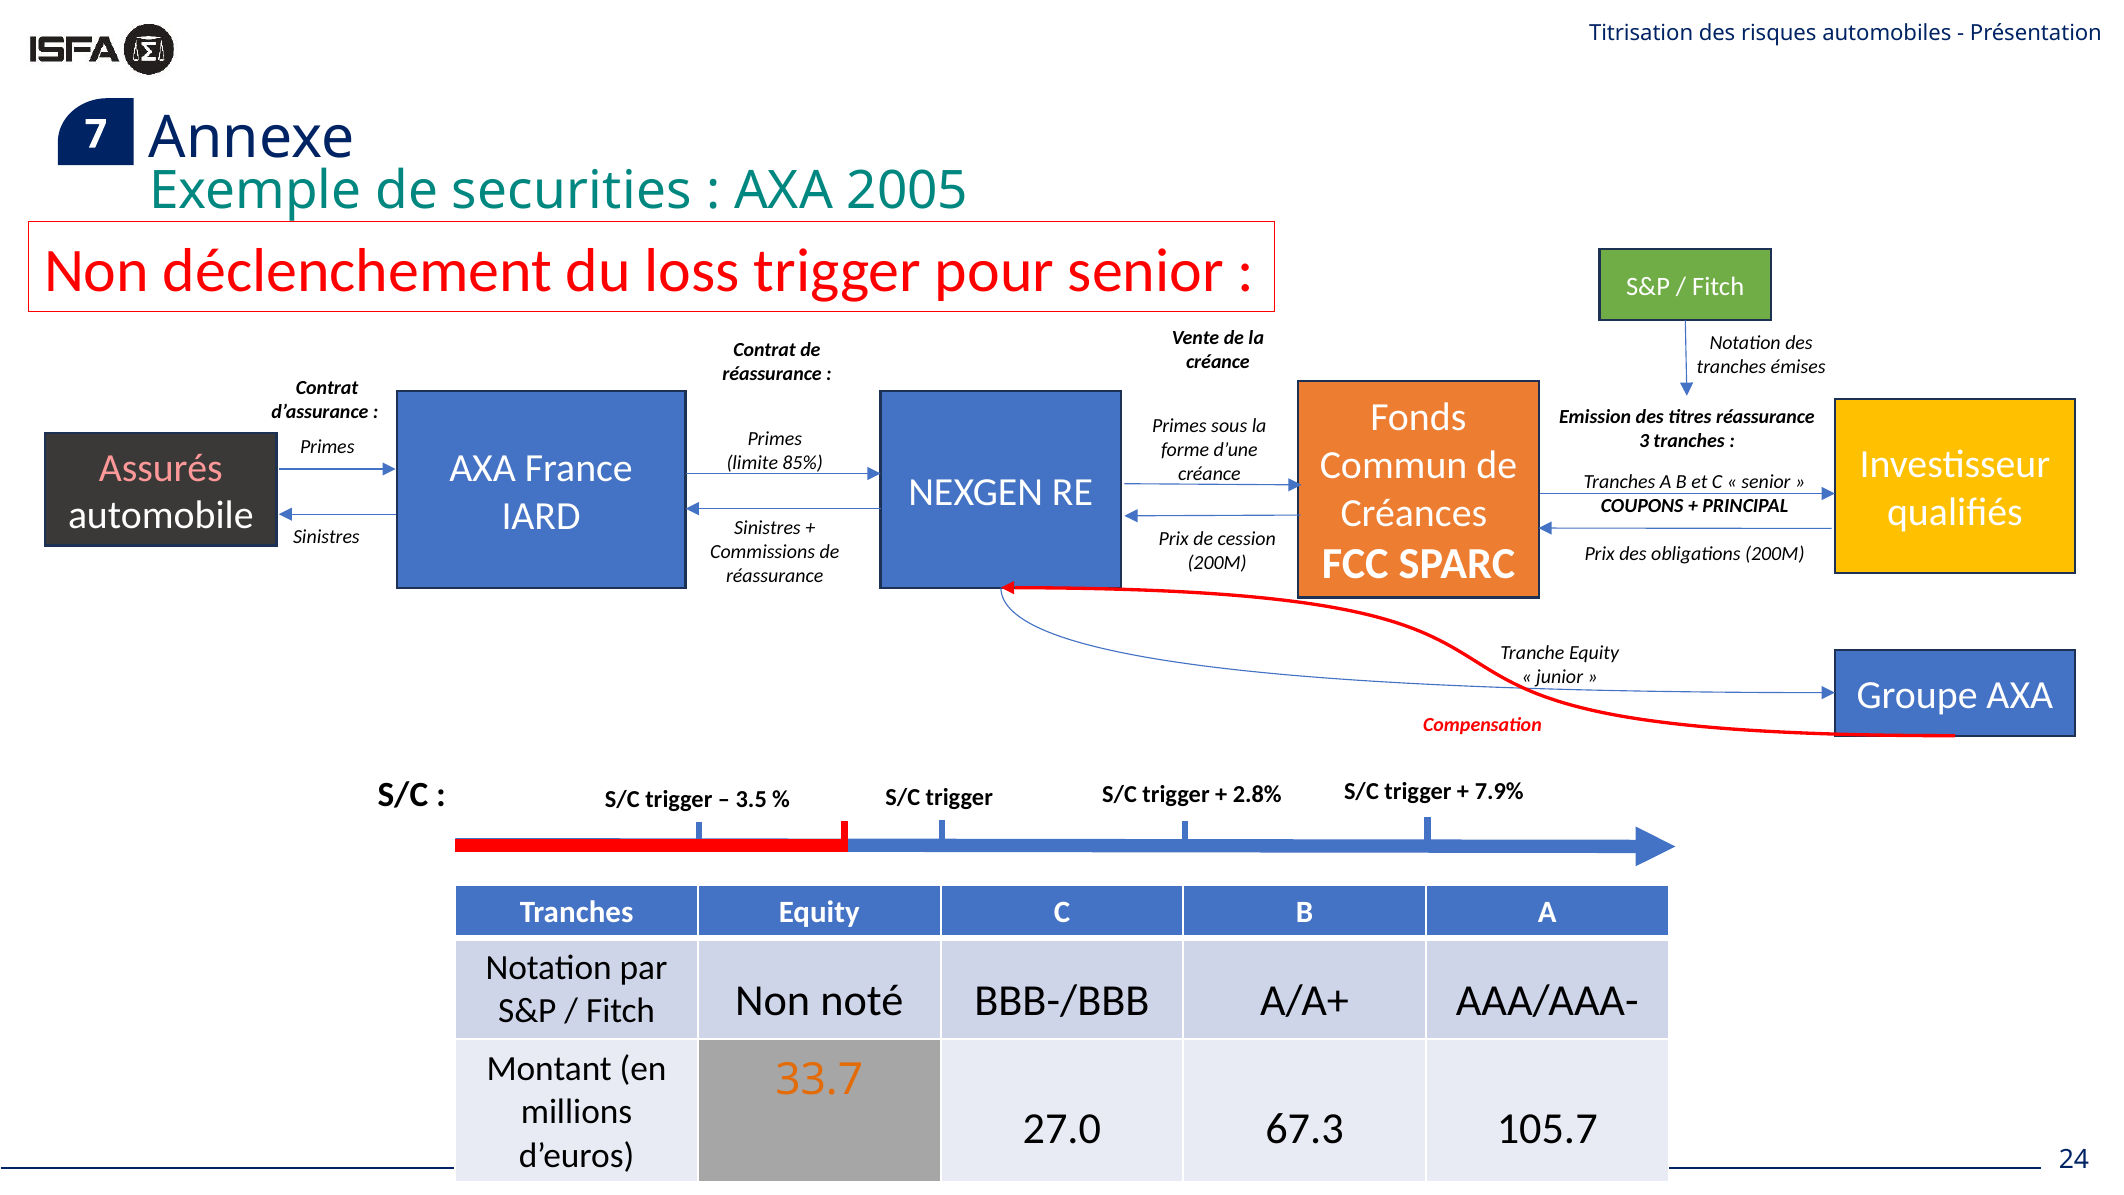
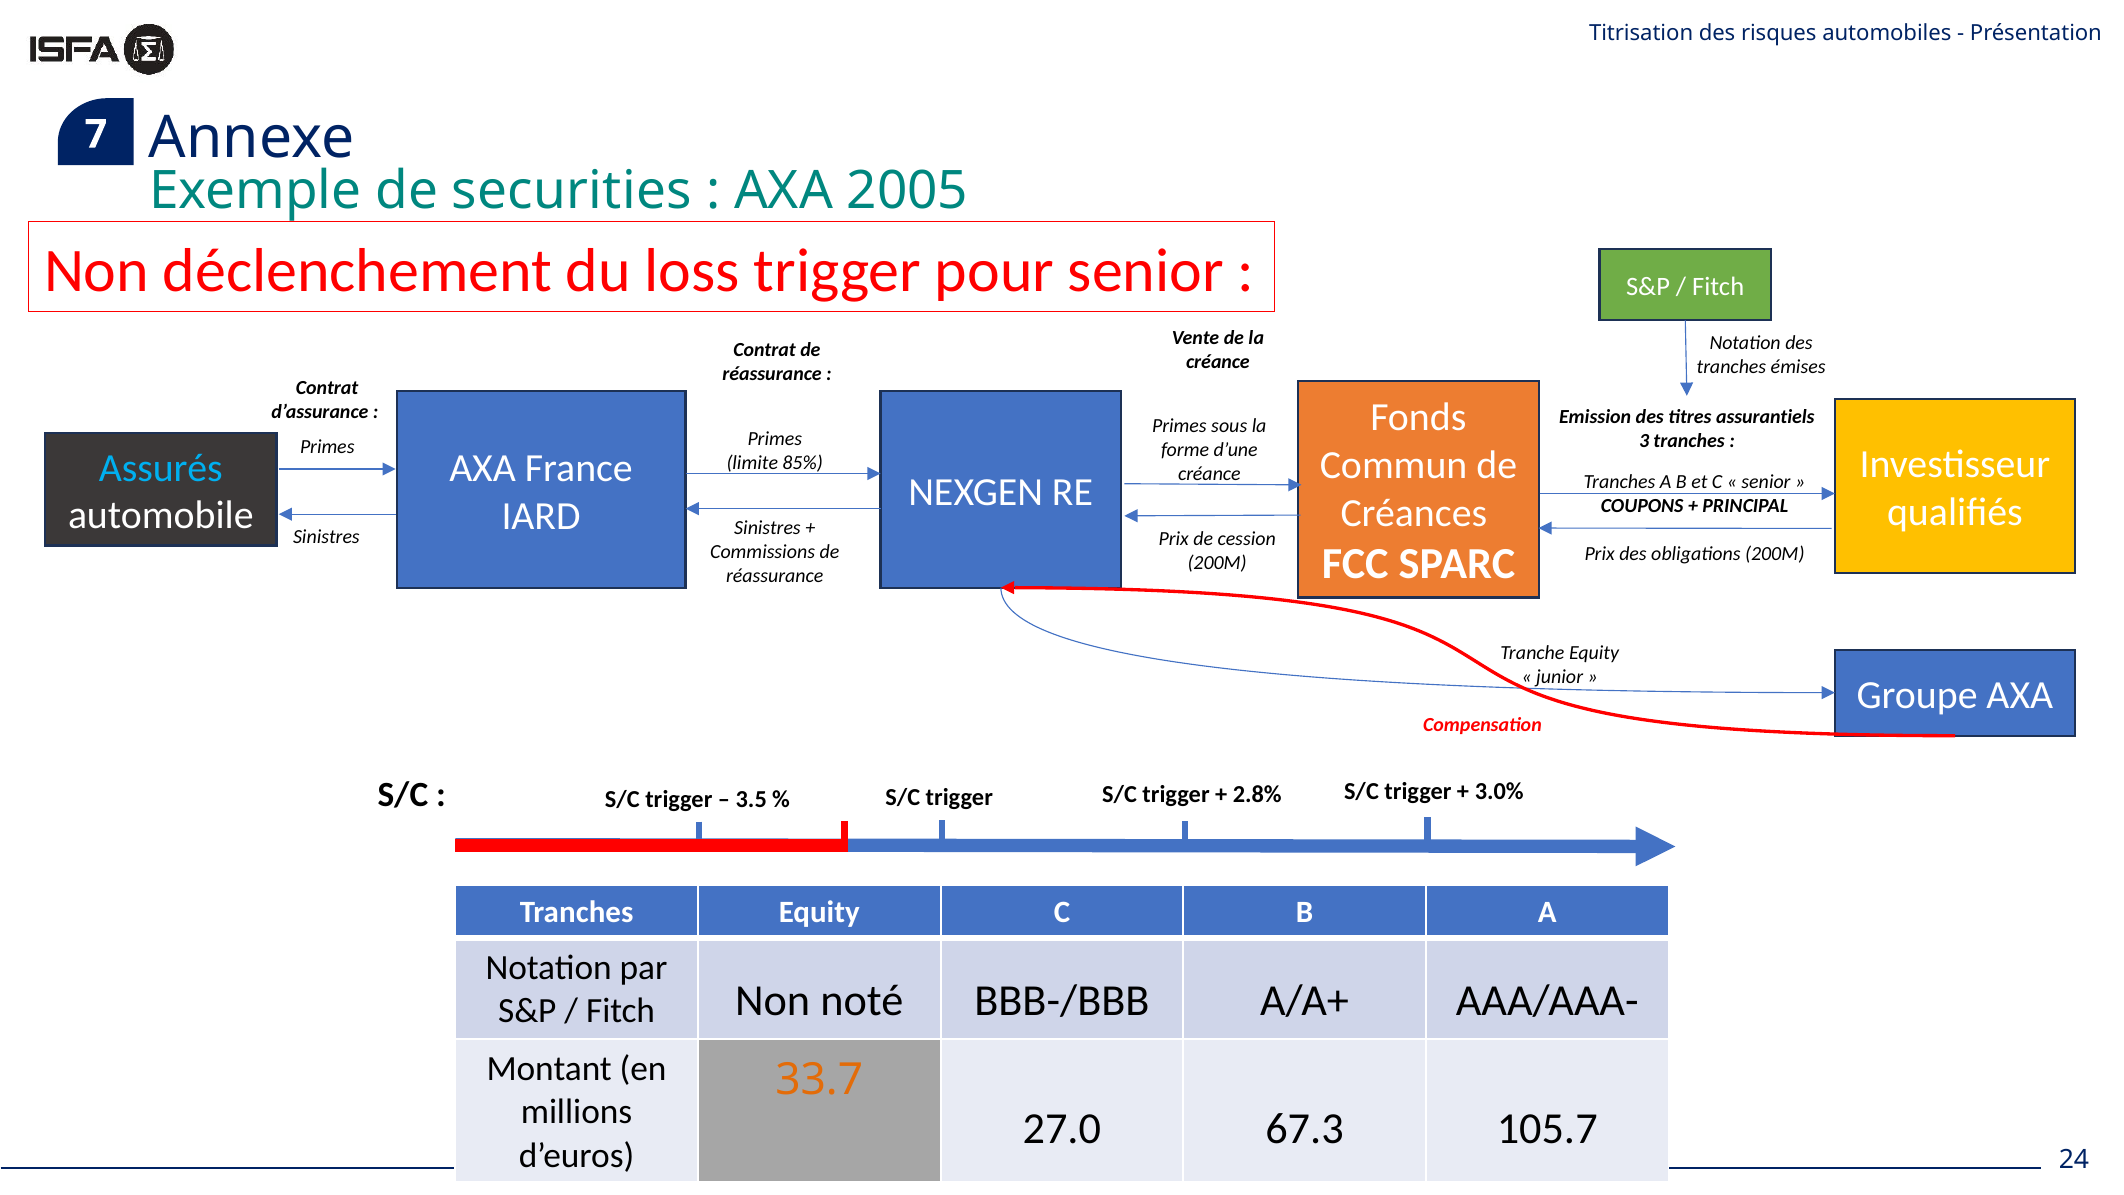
titres réassurance: réassurance -> assurantiels (1765, 417)
Assurés colour: pink -> light blue (161, 468)
7.9%: 7.9% -> 3.0% (1499, 792)
